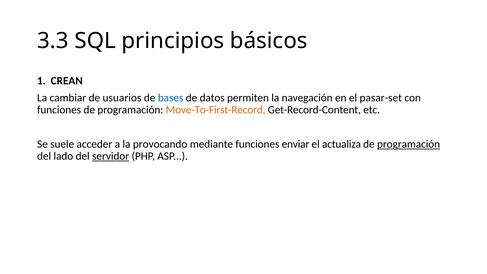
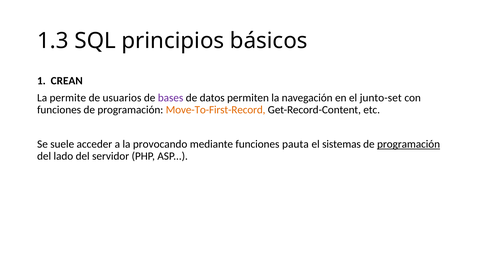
3.3: 3.3 -> 1.3 (53, 41)
cambiar: cambiar -> permite (68, 98)
bases colour: blue -> purple (171, 98)
pasar-set: pasar-set -> junto-set (381, 98)
enviar: enviar -> pauta (295, 144)
actualiza: actualiza -> sistemas (341, 144)
servidor underline: present -> none (111, 156)
